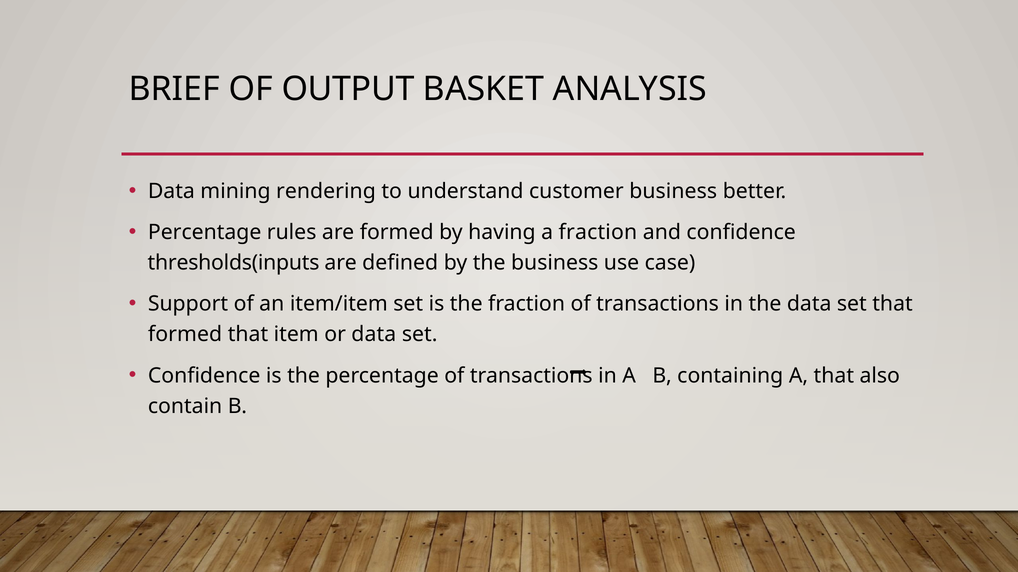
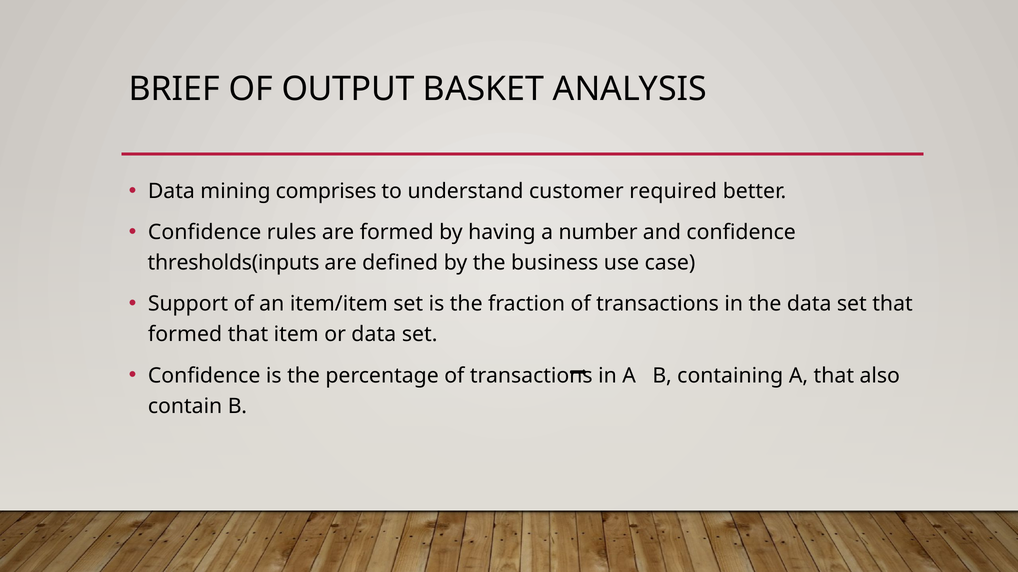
rendering: rendering -> comprises (326, 191)
customer business: business -> required (673, 191)
Percentage: Percentage -> Confidence (205, 233)
a fraction: fraction -> number (598, 233)
